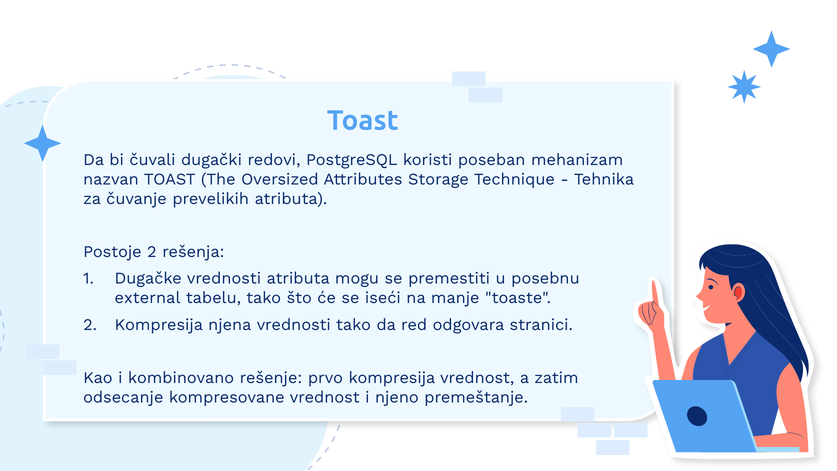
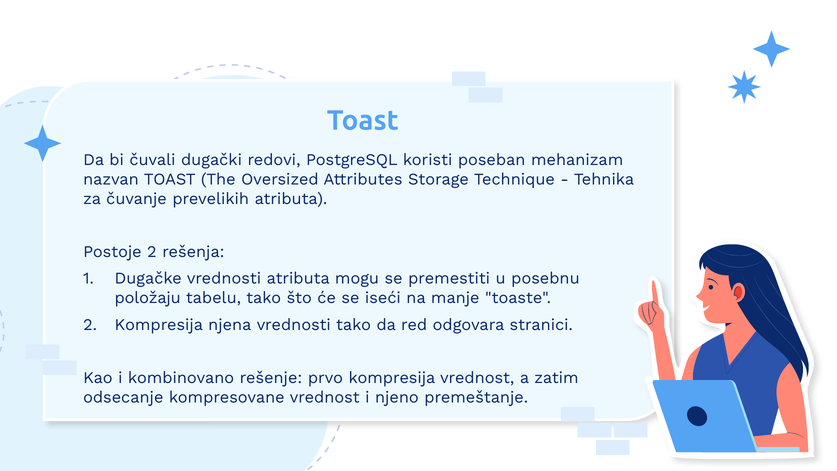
external: external -> položaju (148, 298)
